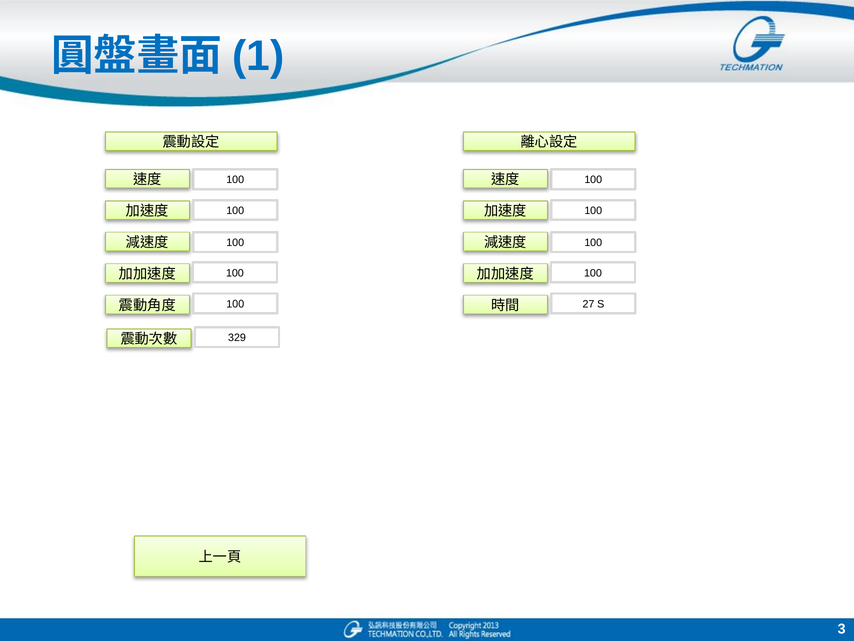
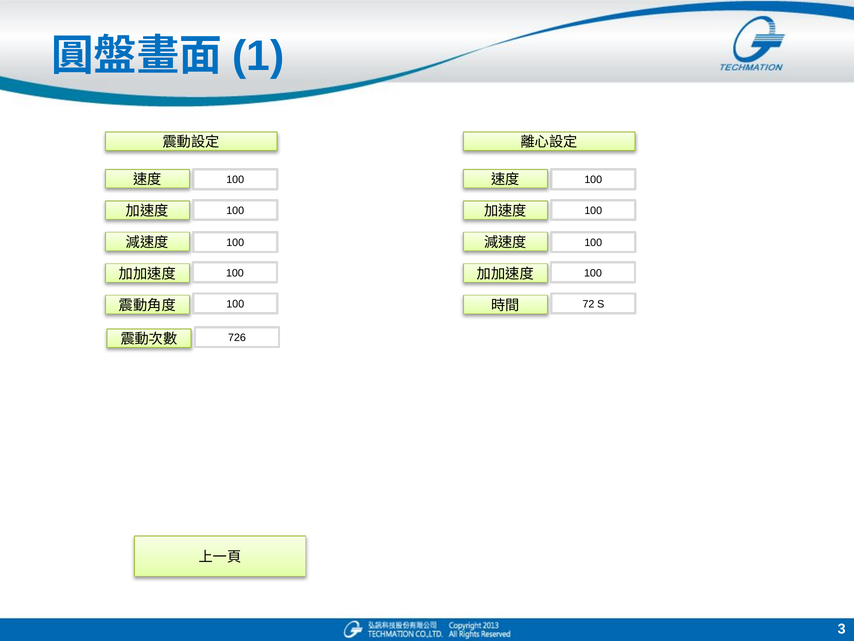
27: 27 -> 72 (588, 304)
329: 329 -> 726 (237, 338)
